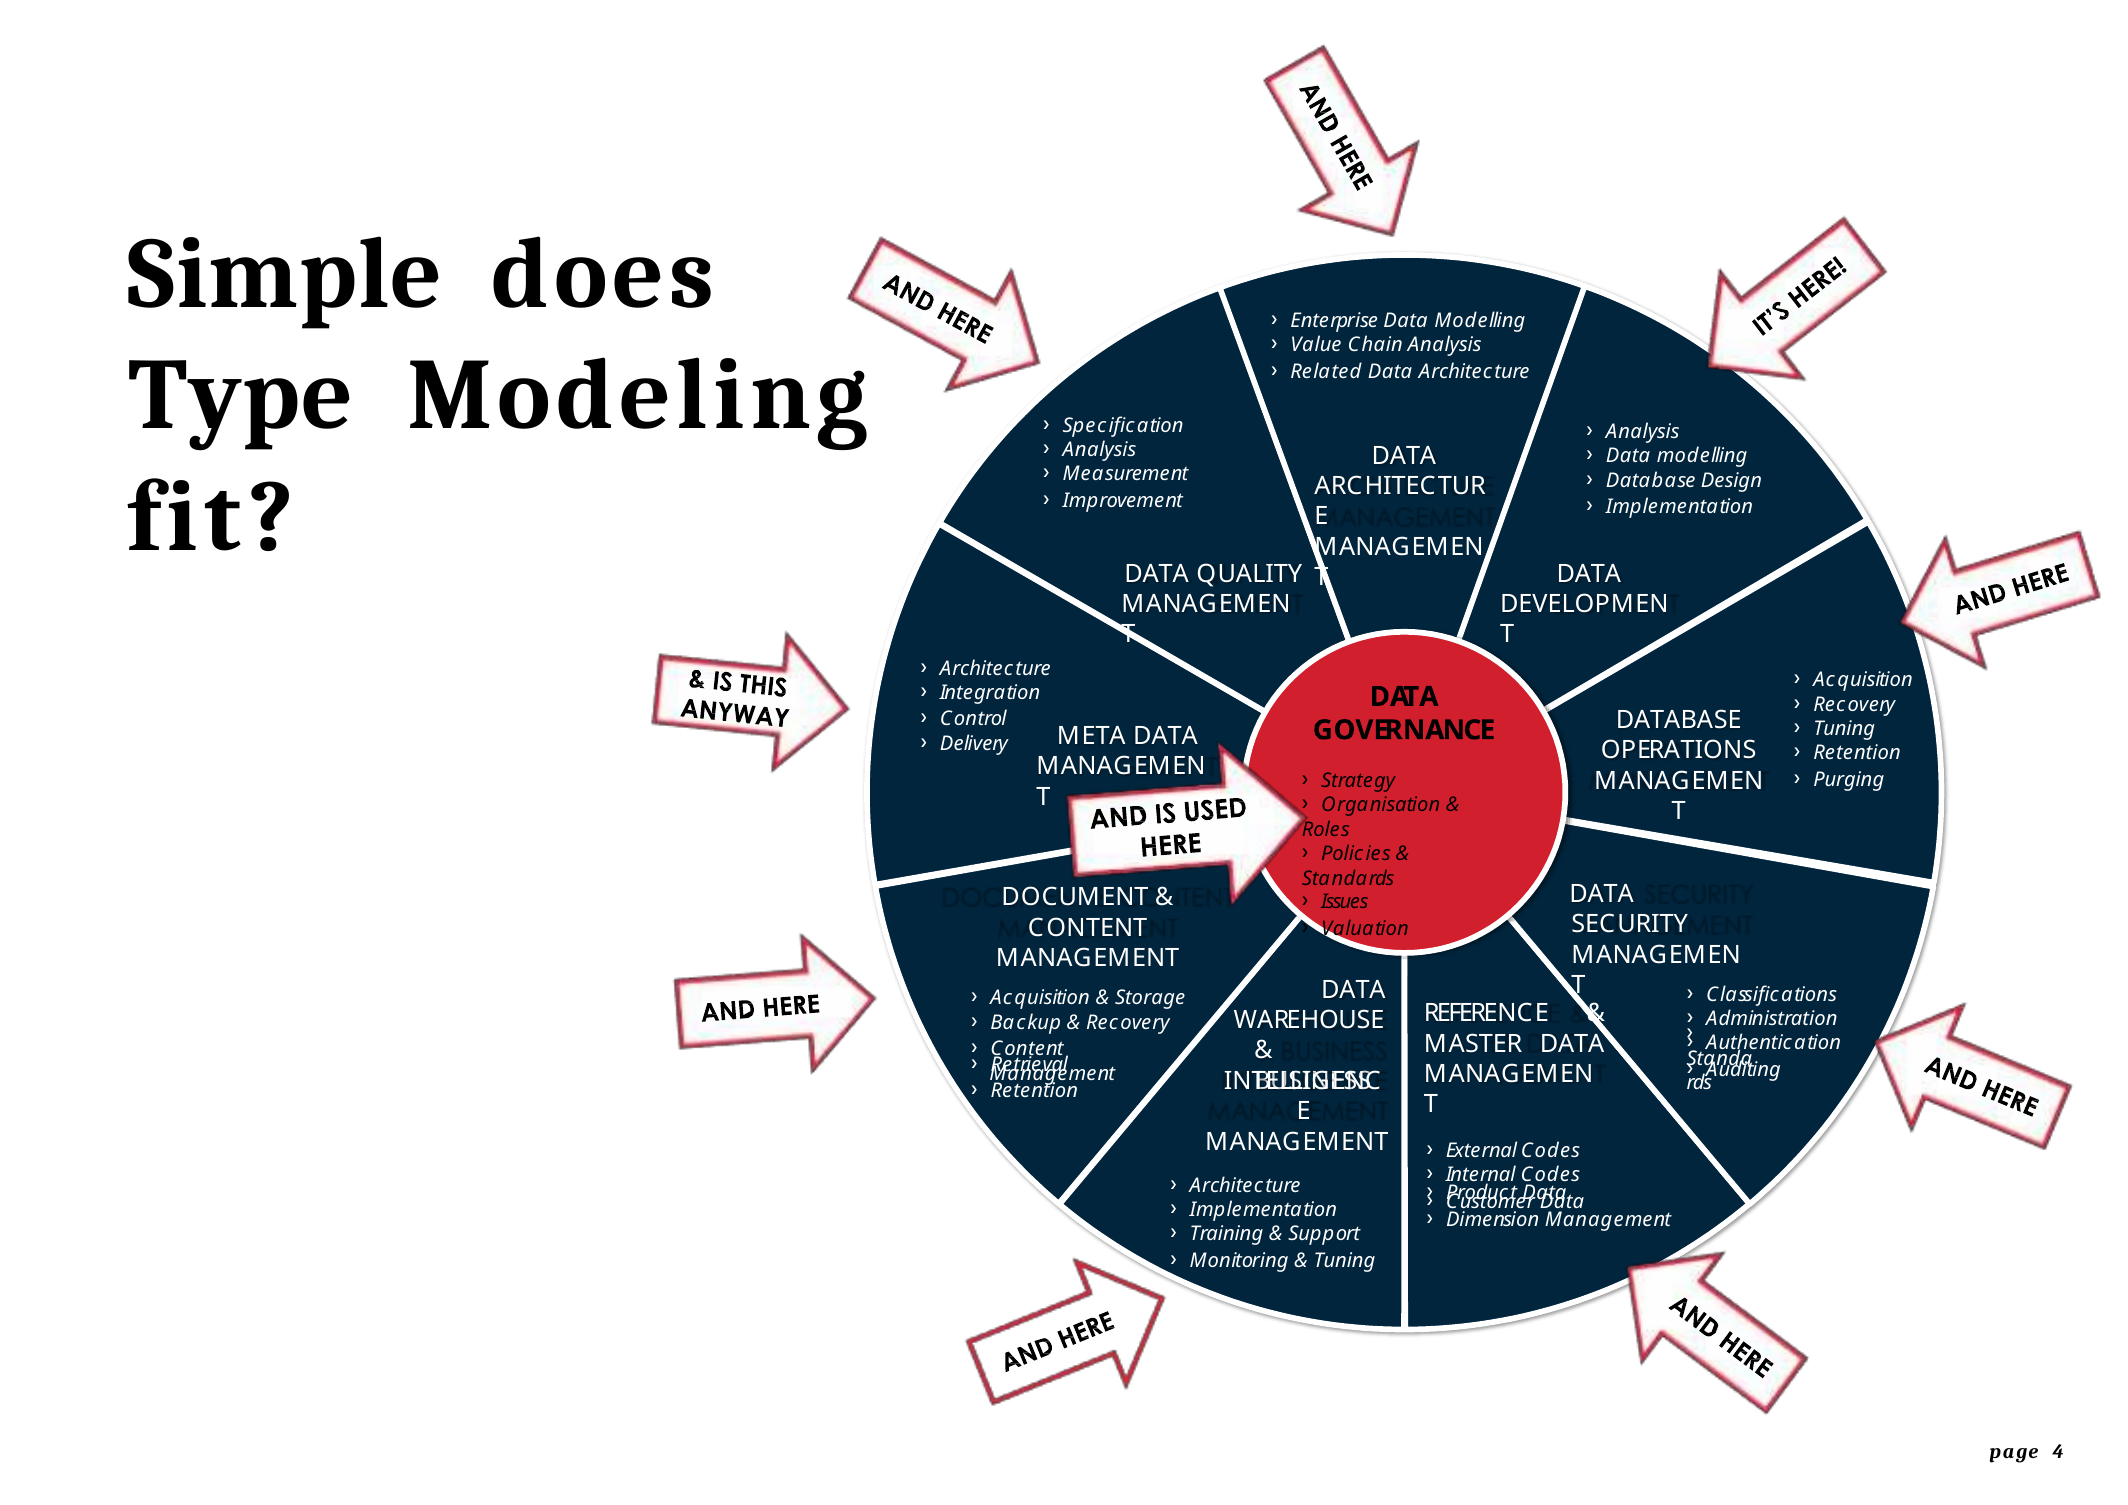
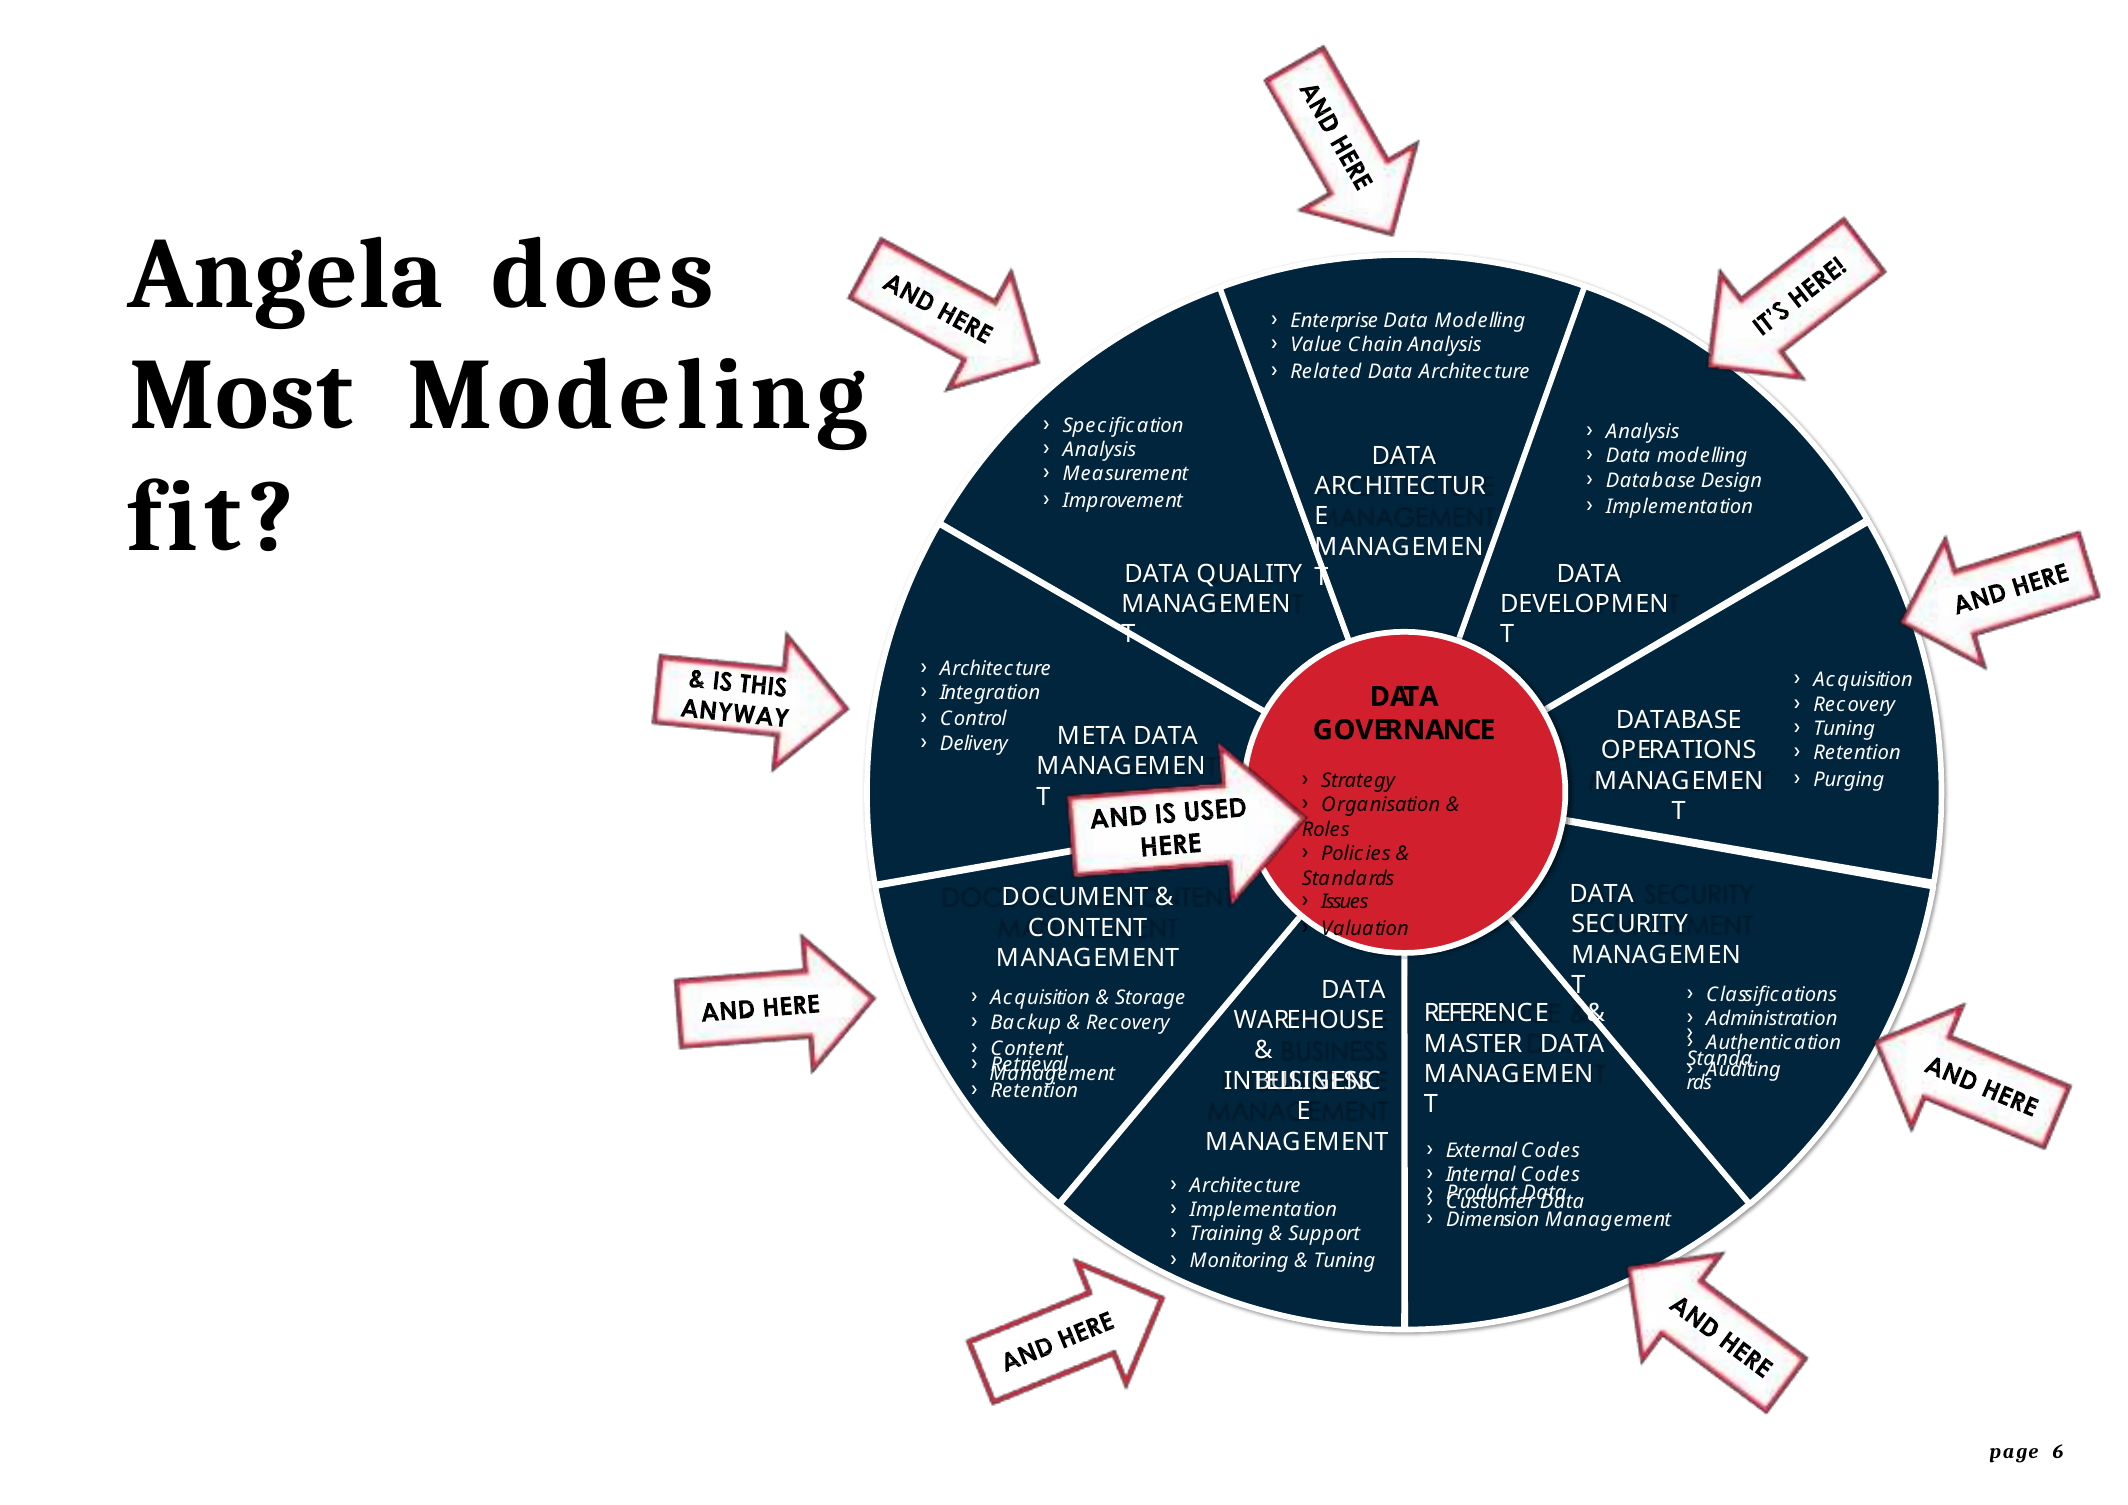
Simple: Simple -> Angela (285, 274)
Type: Type -> Most (241, 396)
4: 4 -> 6 (2058, 1452)
